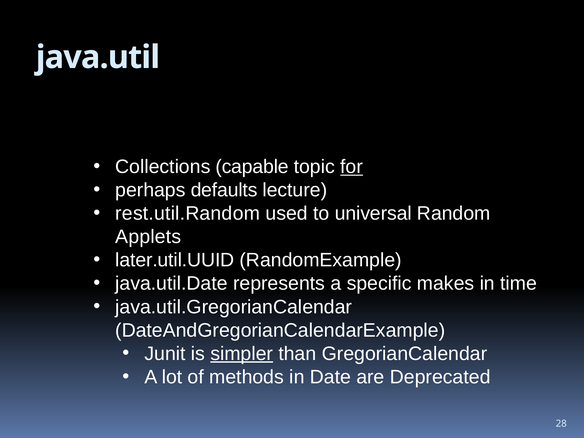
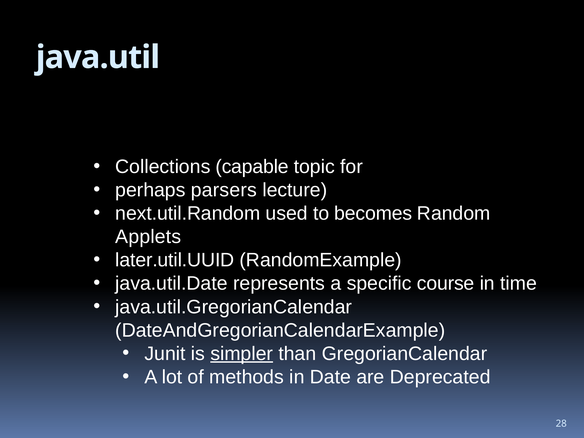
for underline: present -> none (352, 167)
defaults: defaults -> parsers (224, 190)
rest.util.Random: rest.util.Random -> next.util.Random (188, 213)
universal: universal -> becomes (373, 213)
makes: makes -> course (446, 284)
